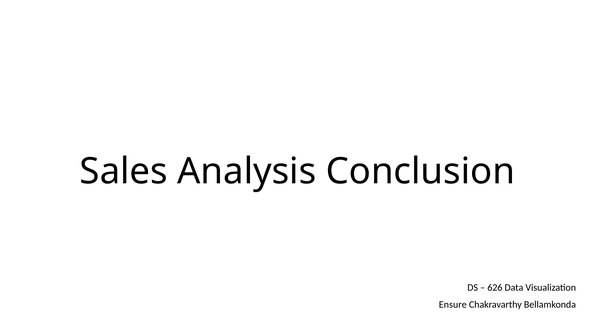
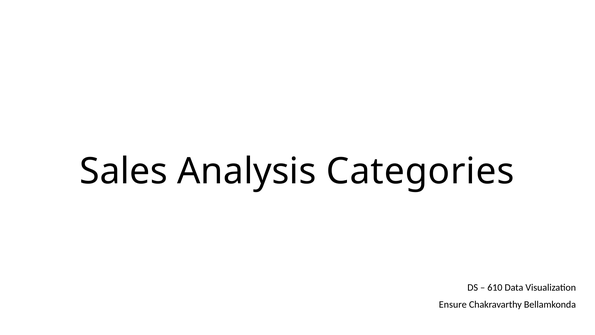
Conclusion: Conclusion -> Categories (420, 171)
626: 626 -> 610 (495, 287)
